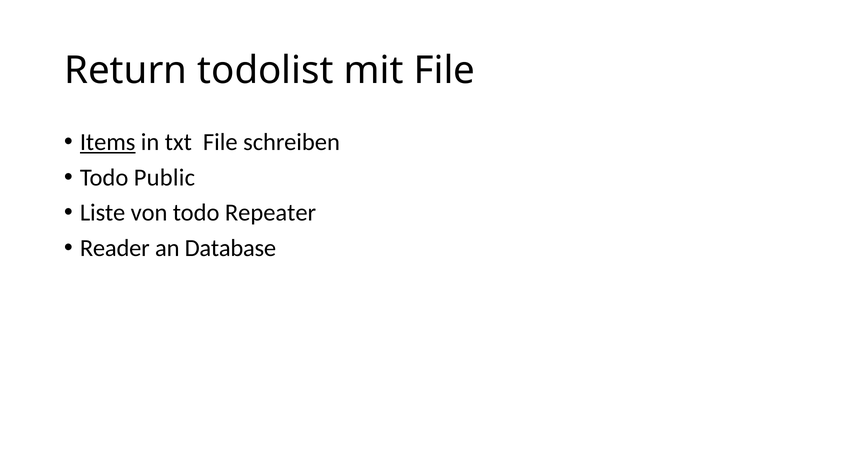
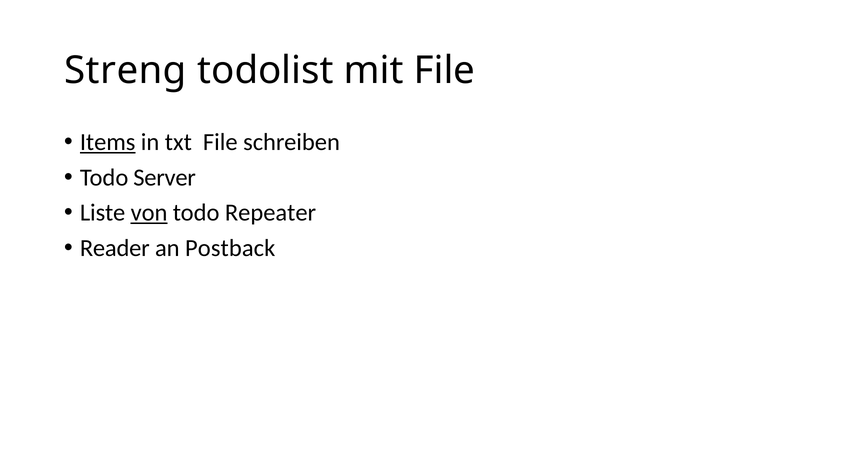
Return: Return -> Streng (125, 71)
Public: Public -> Server (165, 177)
von underline: none -> present (149, 213)
Database: Database -> Postback (230, 248)
